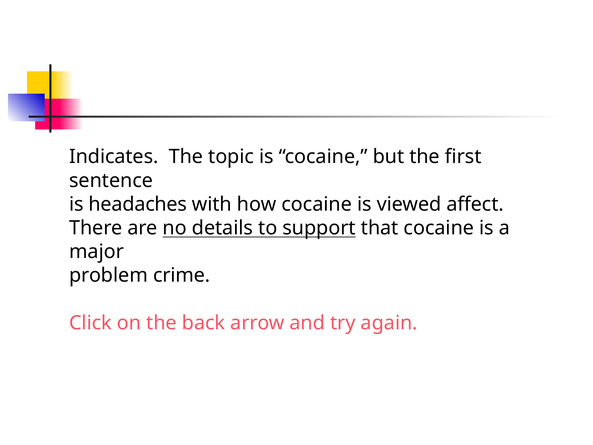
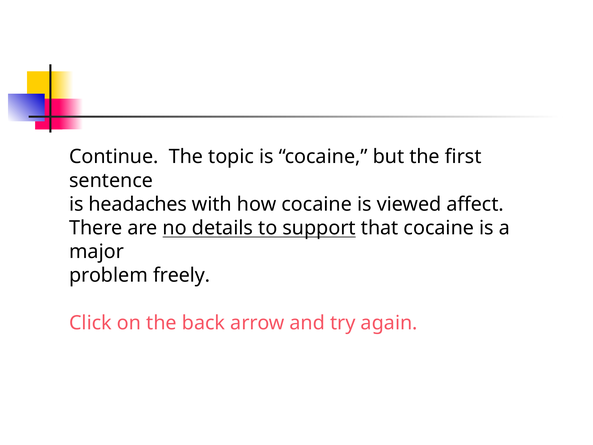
Indicates: Indicates -> Continue (114, 157)
crime: crime -> freely (182, 275)
